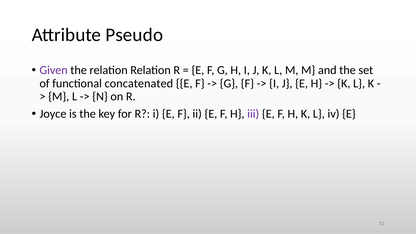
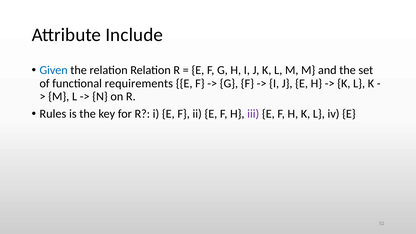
Pseudo: Pseudo -> Include (134, 35)
Given colour: purple -> blue (54, 70)
concatenated: concatenated -> requirements (139, 83)
Joyce: Joyce -> Rules (53, 114)
